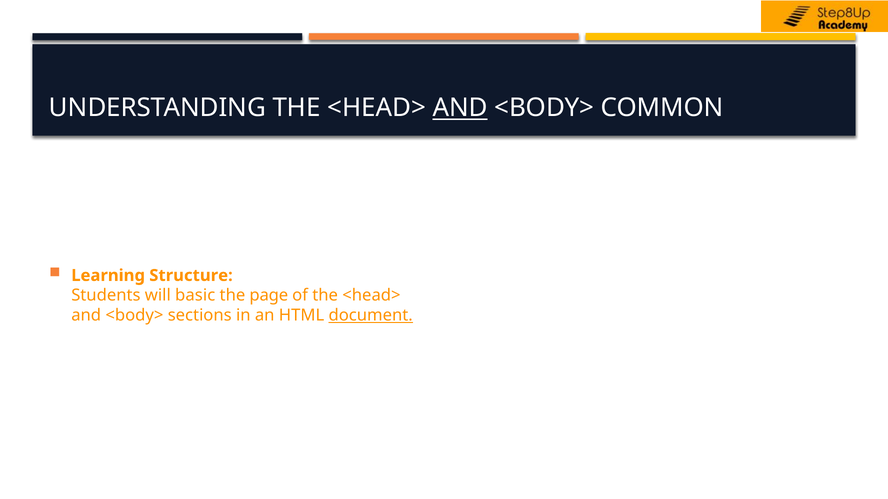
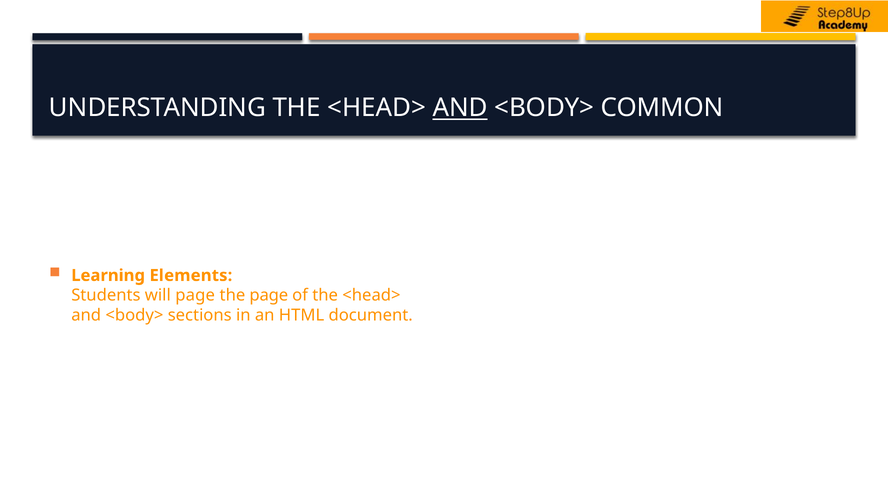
Structure: Structure -> Elements (191, 276)
will basic: basic -> page (195, 296)
document underline: present -> none (371, 316)
